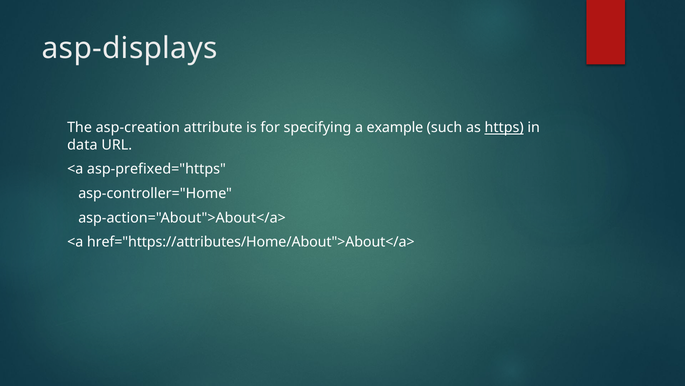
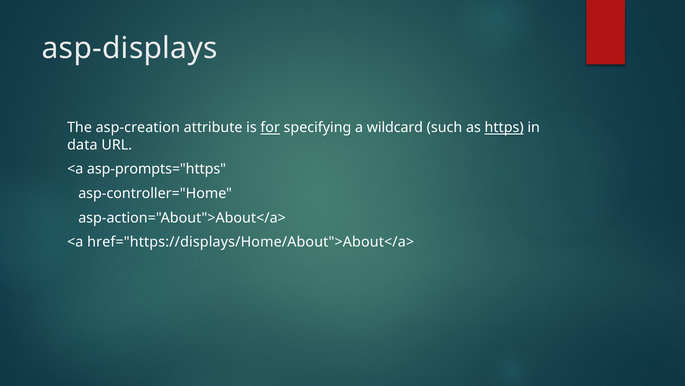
for underline: none -> present (270, 127)
example: example -> wildcard (395, 127)
asp-prefixed="https: asp-prefixed="https -> asp-prompts="https (156, 169)
href="https://attributes/Home/About">About</a>: href="https://attributes/Home/About">About</a> -> href="https://displays/Home/About">About</a> (251, 242)
